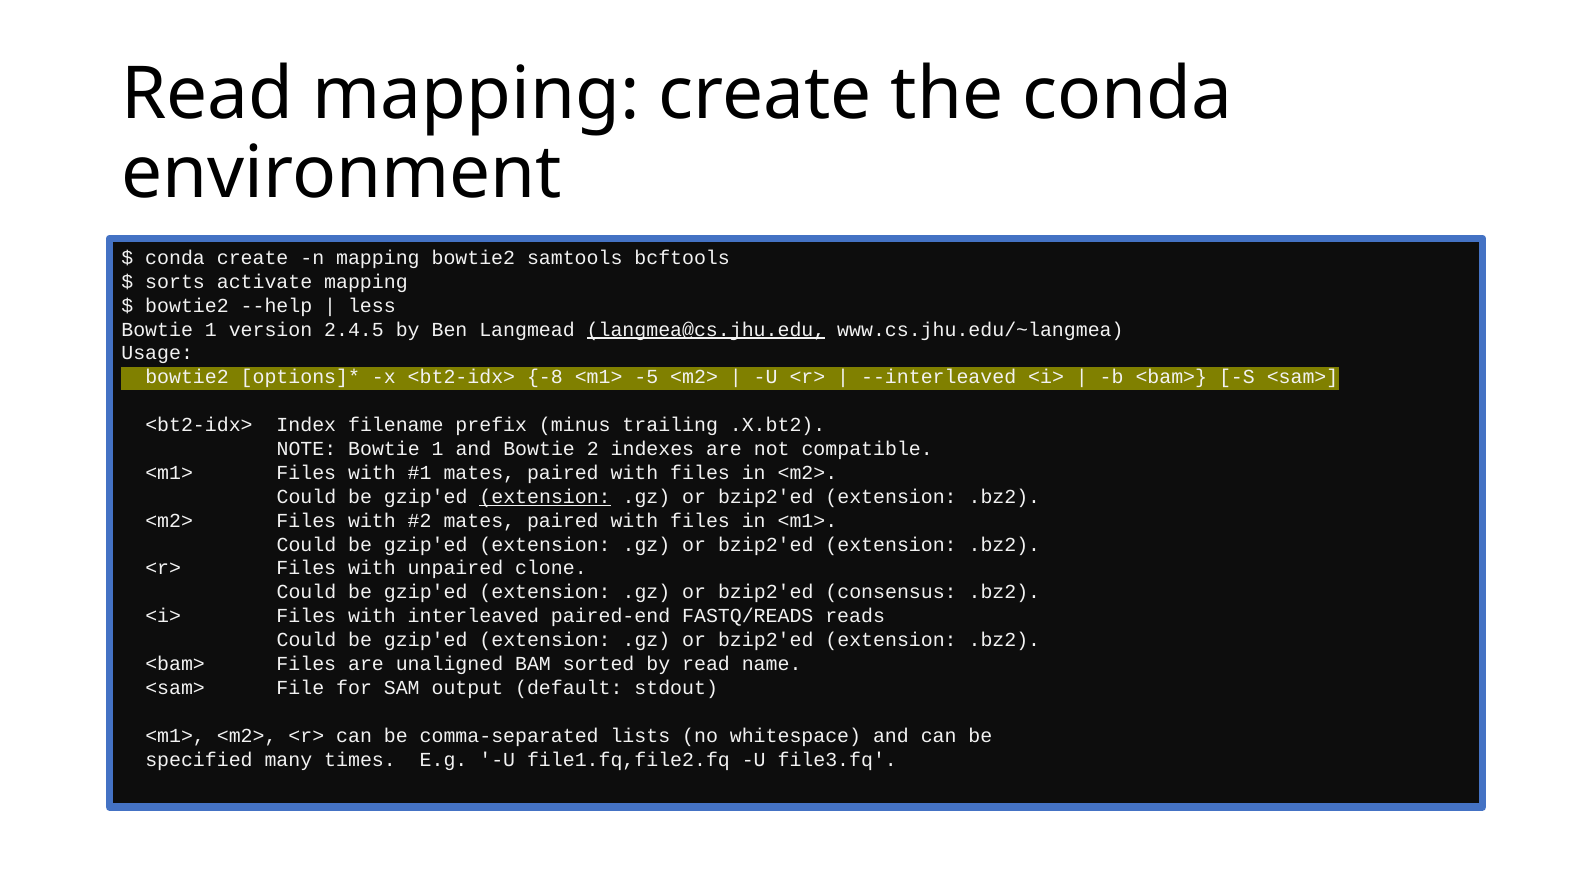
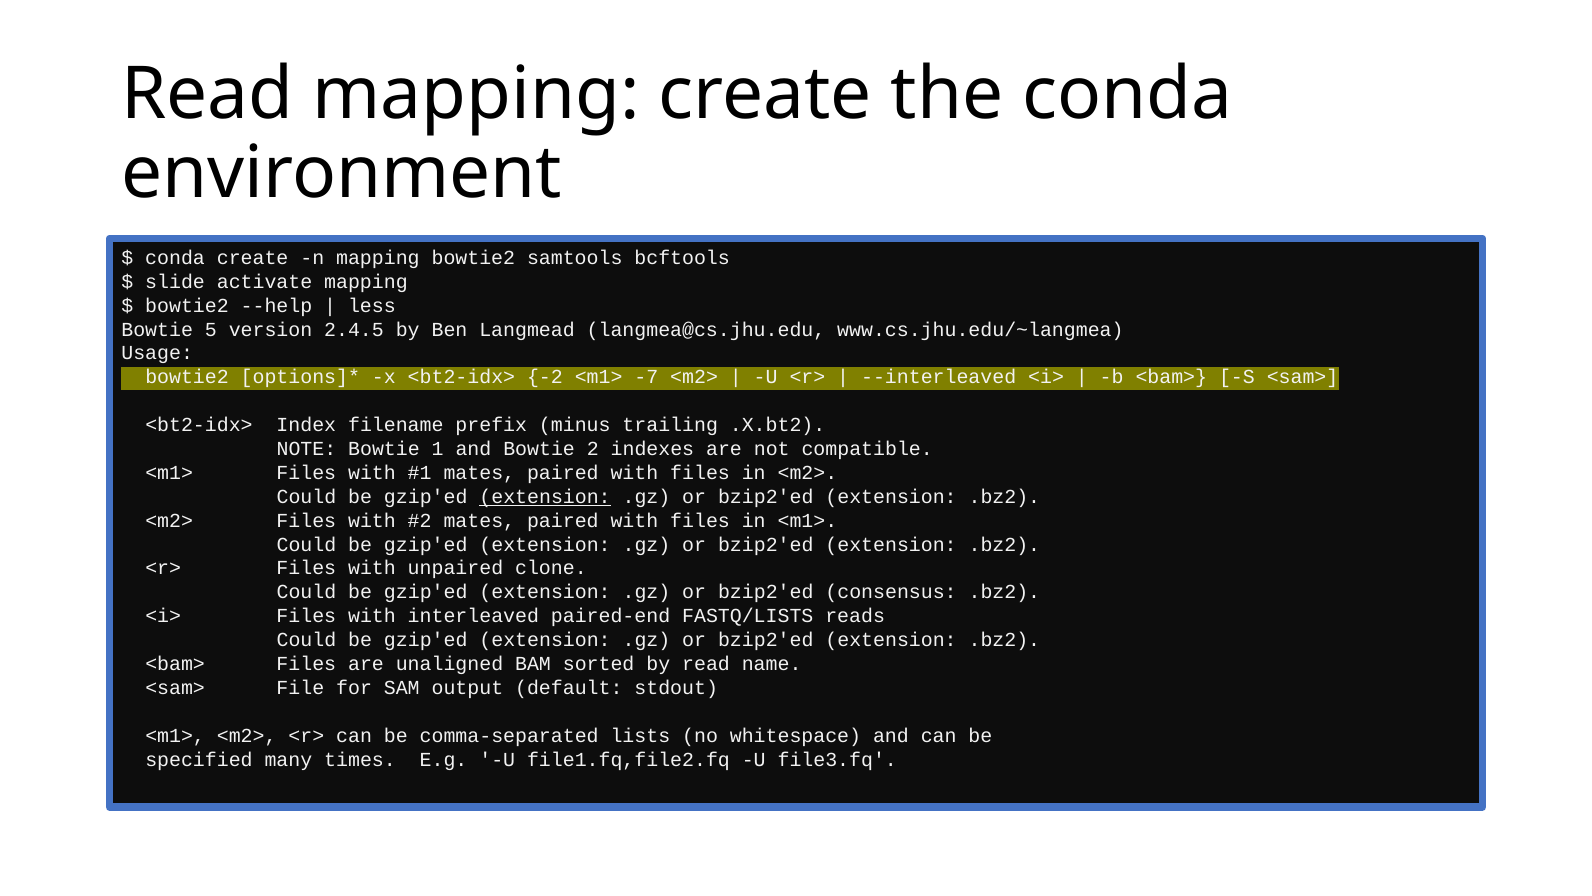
sorts: sorts -> slide (175, 282)
1: 1 -> 5 (211, 329)
langmea@cs.jhu.edu underline: present -> none (706, 329)
-8: -8 -> -2 (545, 377)
-5: -5 -> -7 (646, 377)
FASTQ/READS: FASTQ/READS -> FASTQ/LISTS (748, 616)
